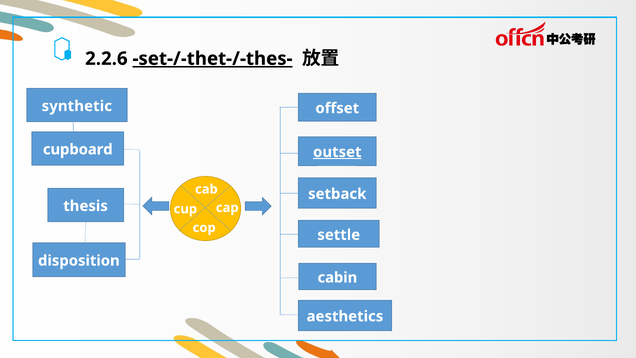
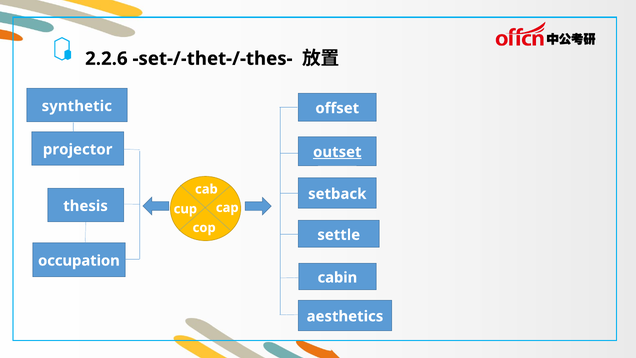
set-/-thet-/-thes- underline: present -> none (213, 59)
cupboard: cupboard -> projector (78, 149)
disposition: disposition -> occupation (79, 261)
